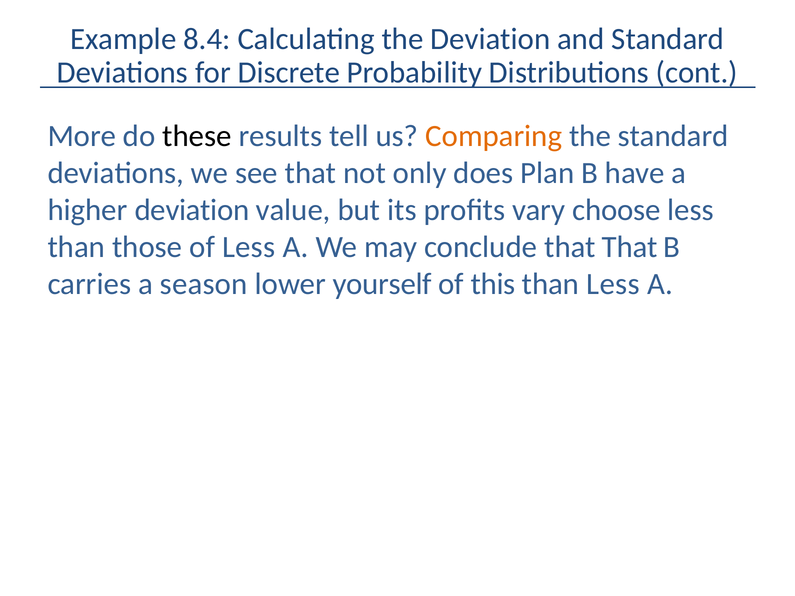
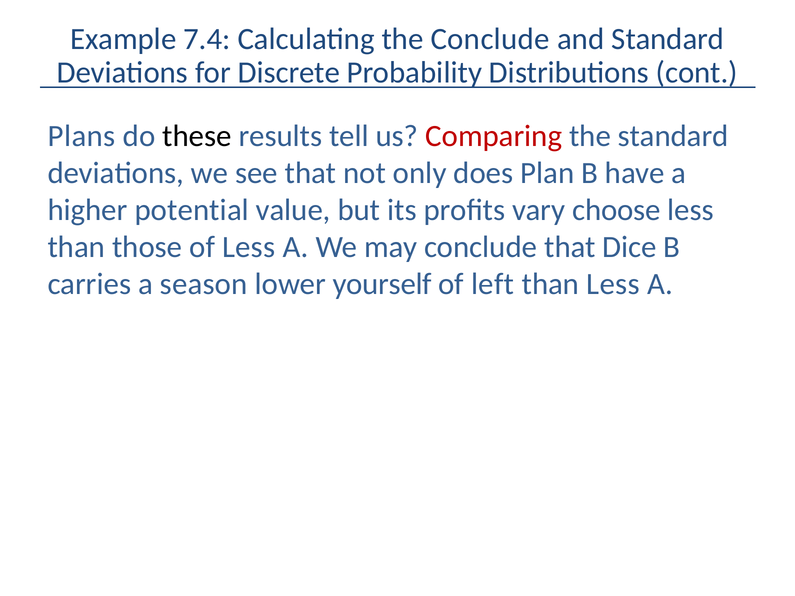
8.4: 8.4 -> 7.4 (207, 39)
the Deviation: Deviation -> Conclude (490, 39)
More: More -> Plans (82, 136)
Comparing colour: orange -> red (494, 136)
higher deviation: deviation -> potential (192, 210)
that That: That -> Dice (630, 247)
this: this -> left (493, 284)
